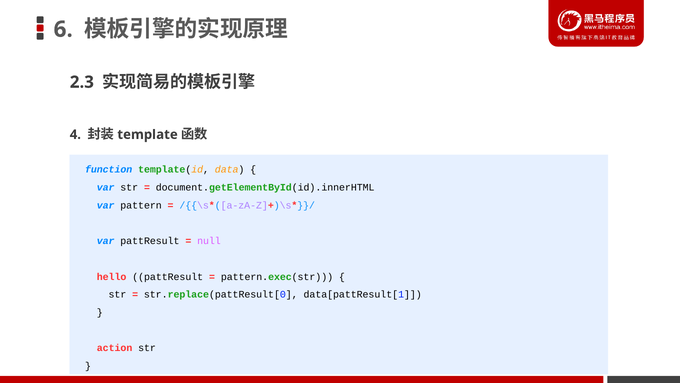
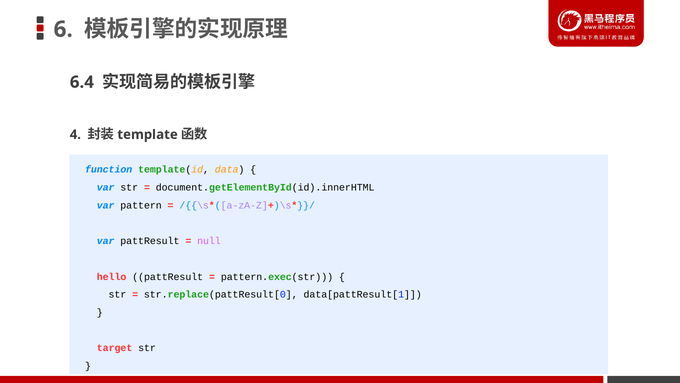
2.3: 2.3 -> 6.4 (82, 82)
action: action -> target (115, 348)
